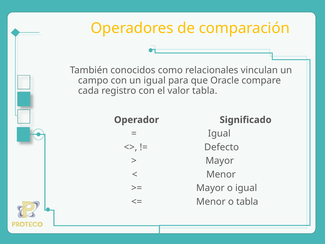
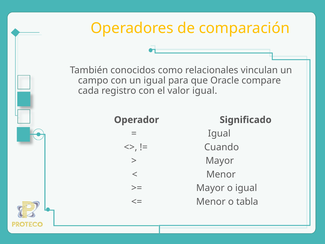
valor tabla: tabla -> igual (205, 91)
Defecto: Defecto -> Cuando (222, 147)
